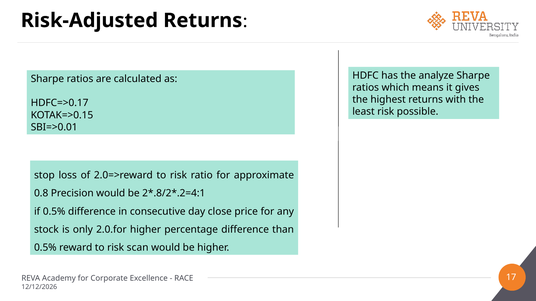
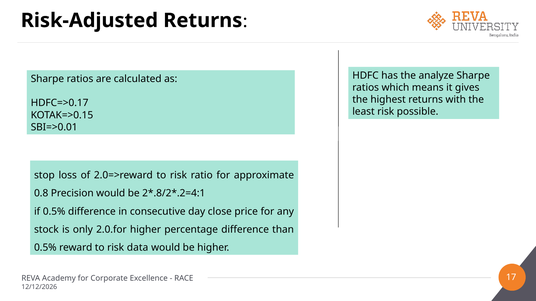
scan: scan -> data (138, 248)
